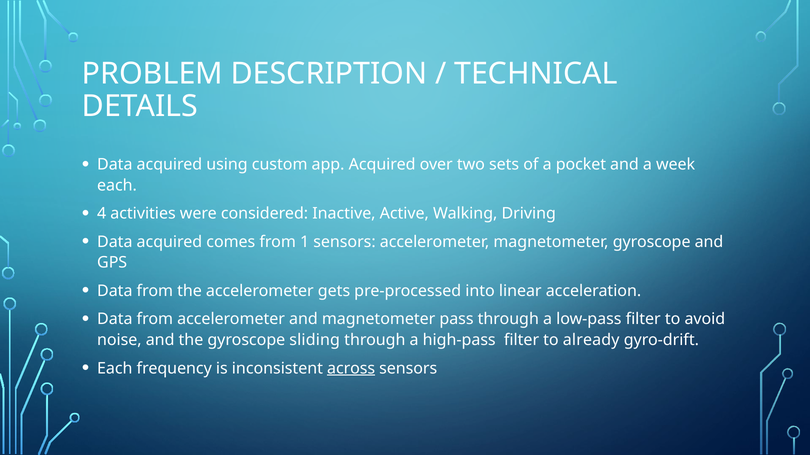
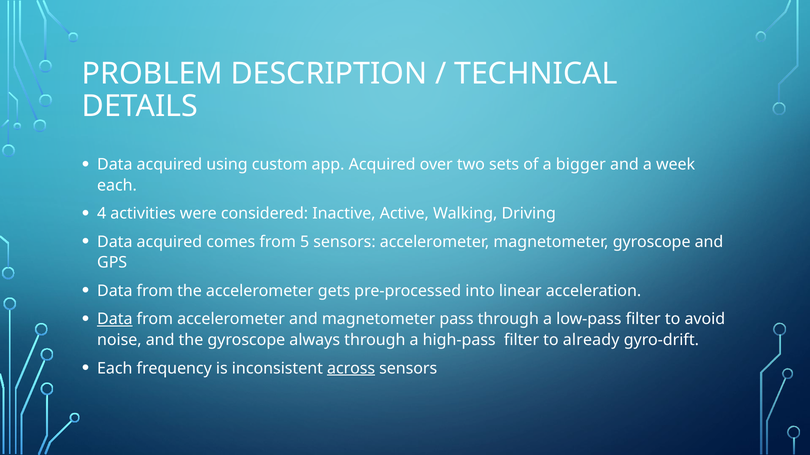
pocket: pocket -> bigger (581, 165)
1: 1 -> 5 (305, 242)
Data underline: none -> present (115, 320)
sliding: sliding -> always (315, 340)
